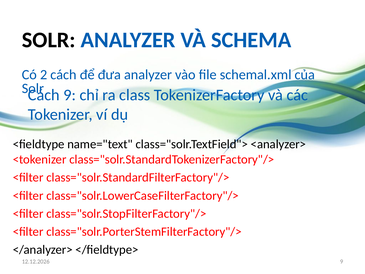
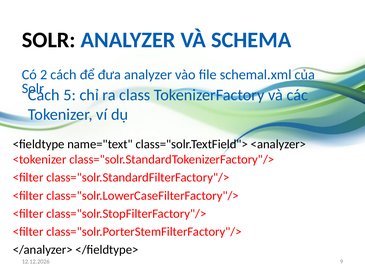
9: 9 -> 5 (70, 95)
